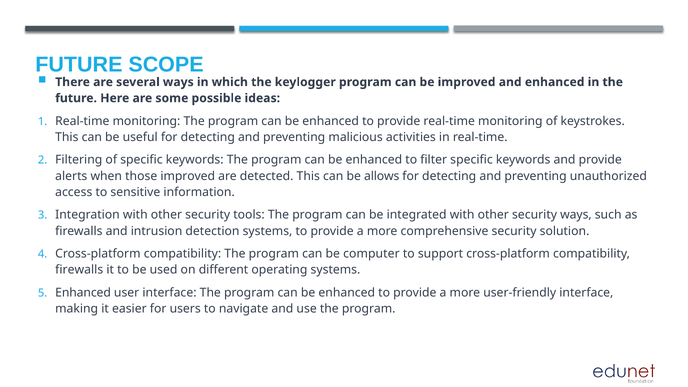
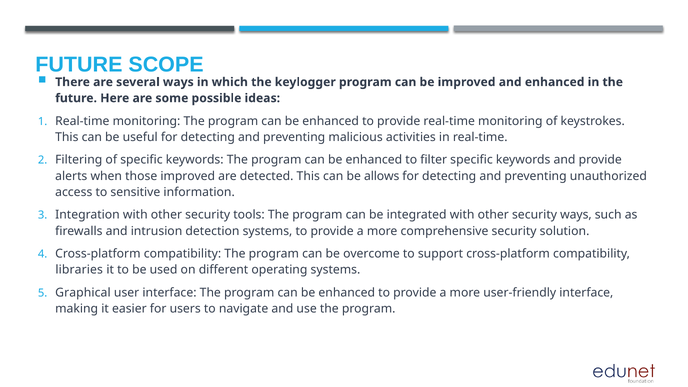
computer: computer -> overcome (371, 254)
firewalls: firewalls -> libraries (79, 270)
Enhanced: Enhanced -> Graphical (83, 293)
